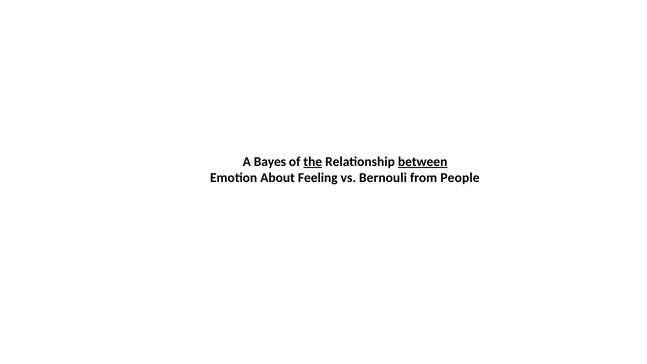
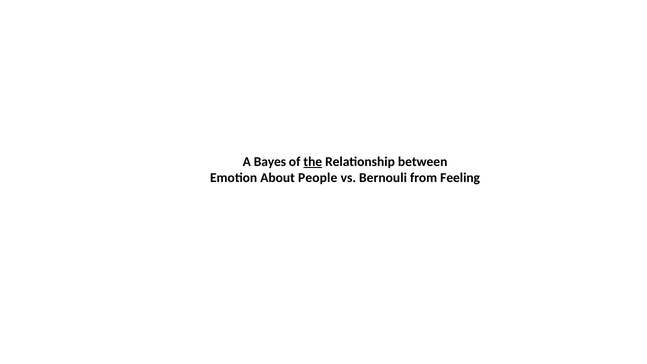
between underline: present -> none (423, 162)
Feeling: Feeling -> People (318, 178)
People: People -> Feeling (460, 178)
